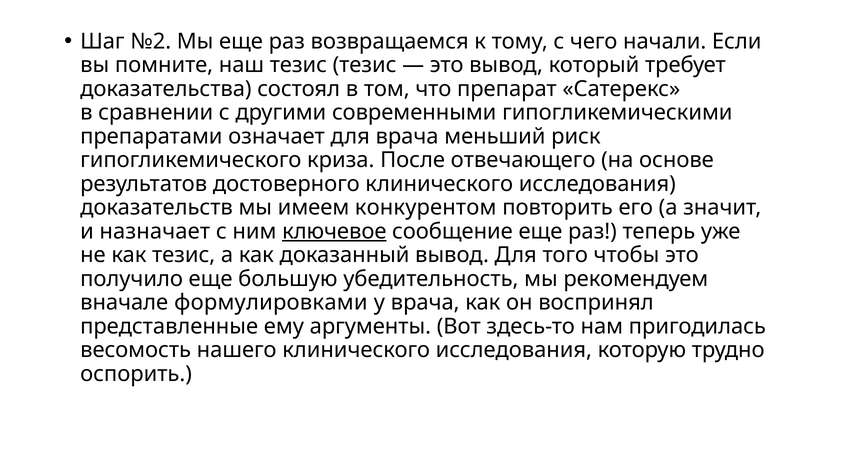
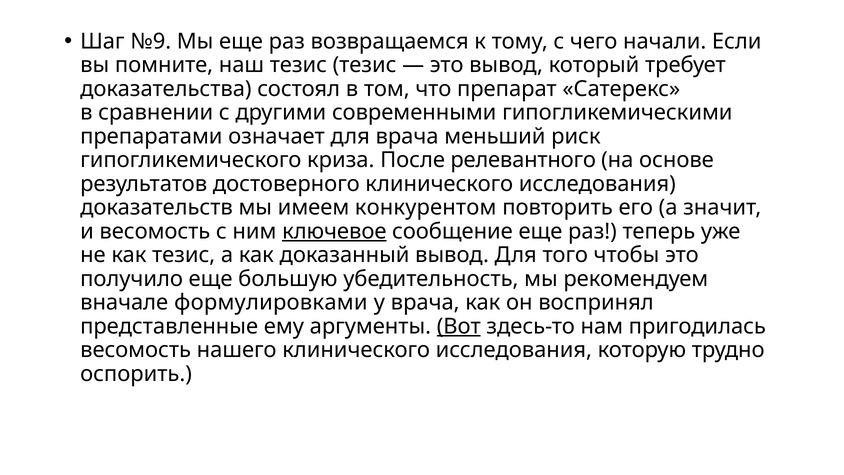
№2: №2 -> №9 (151, 41)
отвечающего: отвечающего -> релевантного (523, 160)
и назначает: назначает -> весомость (155, 231)
Вот underline: none -> present (459, 326)
